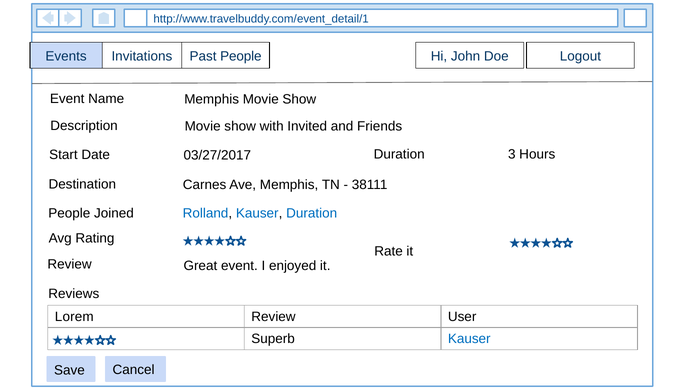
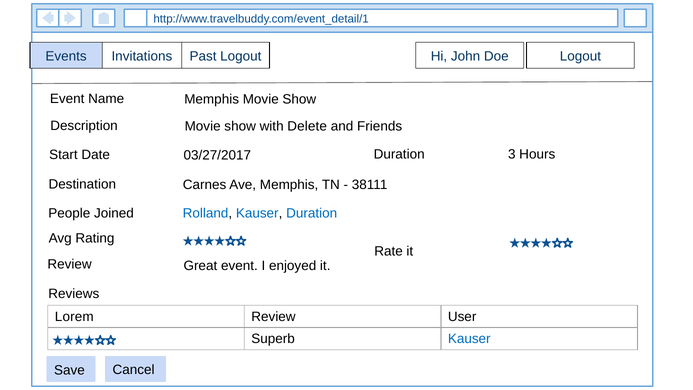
Past People: People -> Logout (241, 56)
Invited: Invited -> Delete (307, 126)
